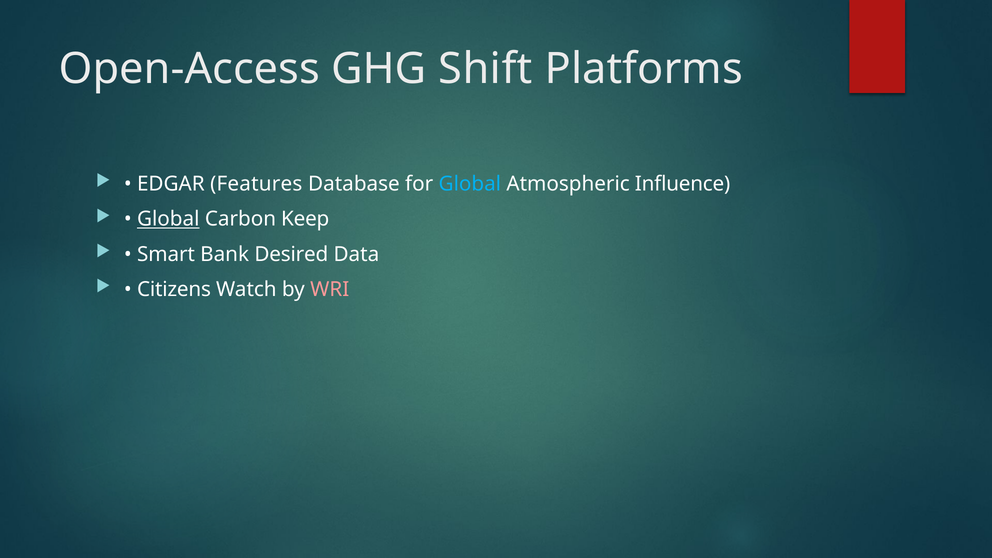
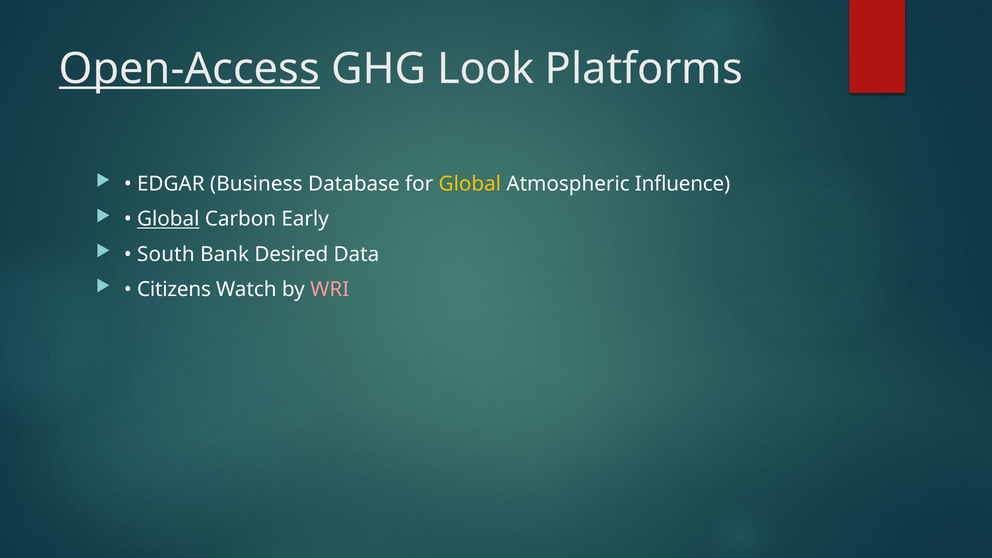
Open-Access underline: none -> present (189, 69)
Shift: Shift -> Look (486, 69)
Features: Features -> Business (256, 184)
Global colour: light blue -> yellow (470, 184)
Keep: Keep -> Early (305, 219)
Smart: Smart -> South (166, 254)
